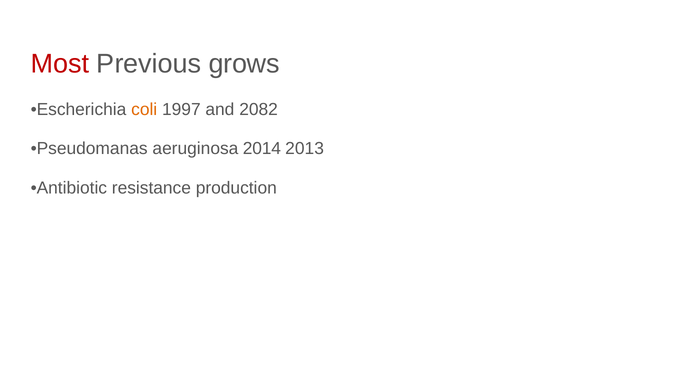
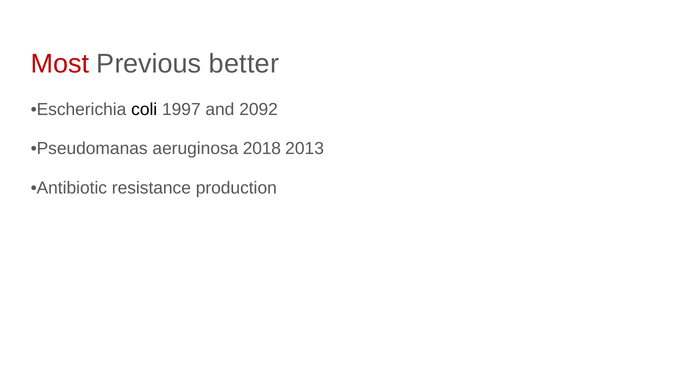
grows: grows -> better (244, 64)
coli colour: orange -> black (144, 109)
2082: 2082 -> 2092 (259, 109)
2014: 2014 -> 2018 (262, 149)
